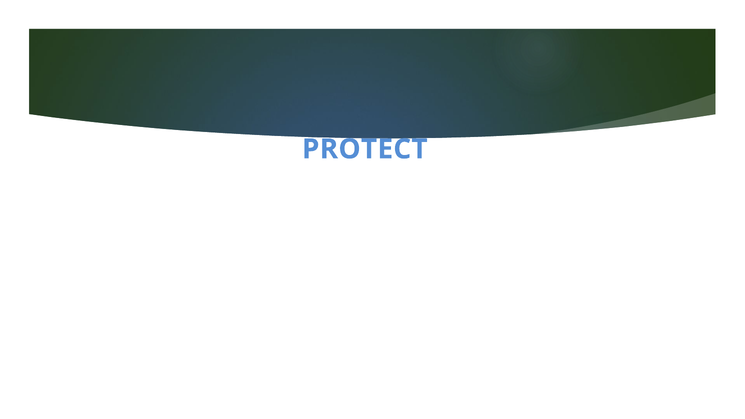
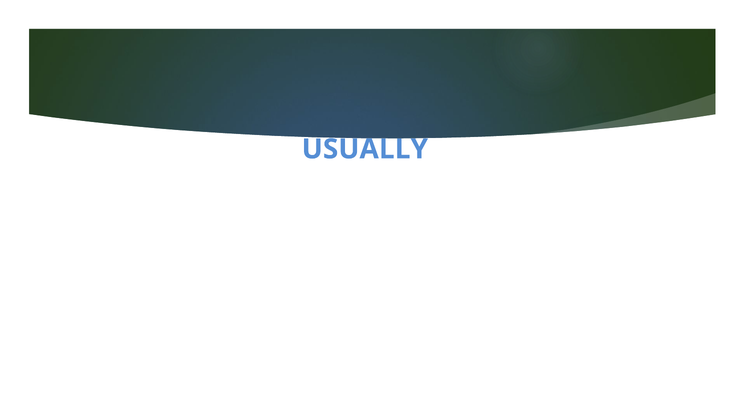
PROTECT: PROTECT -> USUALLY (365, 149)
